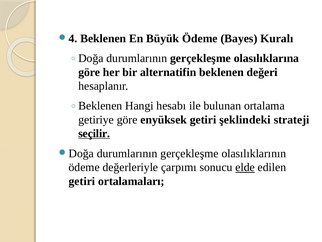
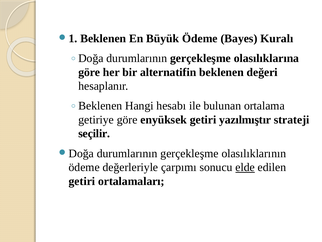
4: 4 -> 1 (73, 38)
şeklindeki: şeklindeki -> yazılmıştır (245, 119)
seçilir underline: present -> none (94, 133)
